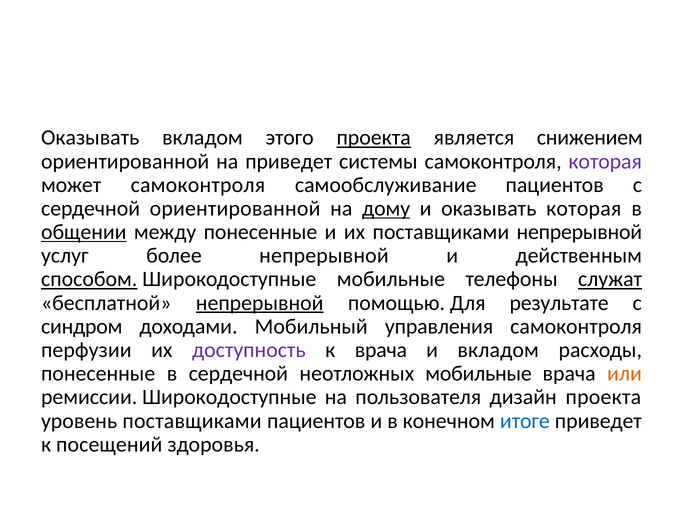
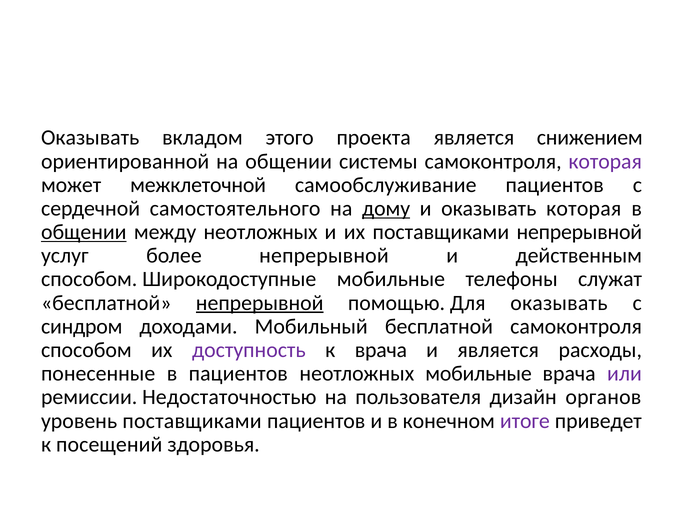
проекта underline: present -> none (374, 138)
на приведет: приведет -> общении (289, 161)
может самоконтроля: самоконтроля -> межклеточной (198, 185)
сердечной ориентированной: ориентированной -> самостоятельного (235, 209)
между понесенные: понесенные -> неотложных (261, 232)
способом underline: present -> none (89, 279)
служат underline: present -> none (610, 279)
Для результате: результате -> оказывать (559, 303)
Мобильный управления: управления -> бесплатной (439, 326)
перфузии: перфузии -> способом (86, 350)
и вкладом: вкладом -> является (498, 350)
в сердечной: сердечной -> пациентов (238, 374)
или colour: orange -> purple (625, 374)
ремиссии Широкодоступные: Широкодоступные -> Недостаточностью (229, 397)
дизайн проекта: проекта -> органов (603, 397)
итоге colour: blue -> purple (525, 421)
